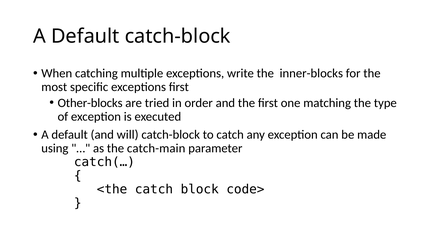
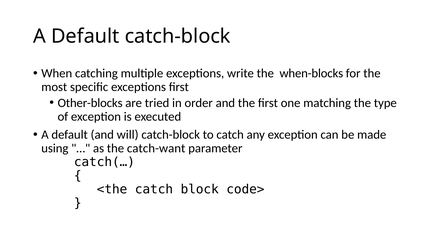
inner-blocks: inner-blocks -> when-blocks (311, 74)
catch-main: catch-main -> catch-want (156, 149)
